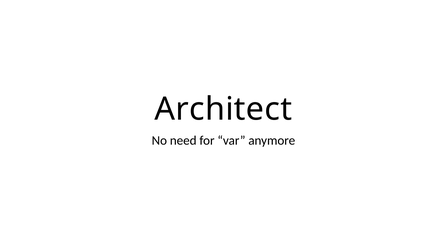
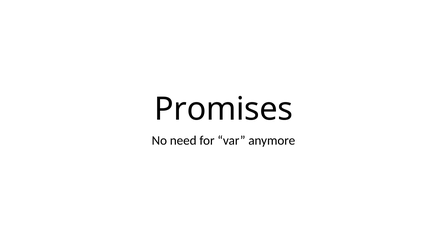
Architect: Architect -> Promises (224, 109)
